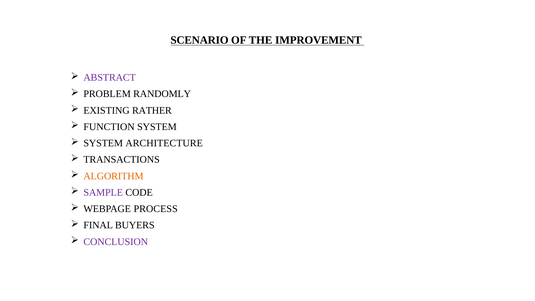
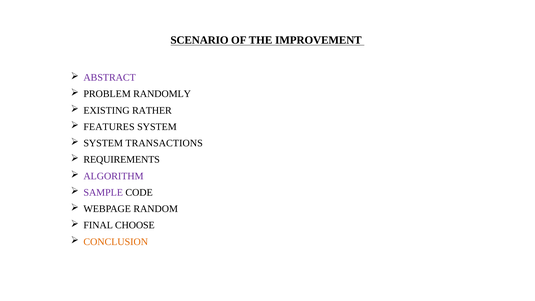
FUNCTION: FUNCTION -> FEATURES (109, 127)
ARCHITECTURE: ARCHITECTURE -> TRANSACTIONS (164, 143)
TRANSACTIONS: TRANSACTIONS -> REQUIREMENTS (122, 160)
ALGORITHM colour: orange -> purple (113, 176)
PROCESS: PROCESS -> RANDOM (156, 209)
BUYERS: BUYERS -> CHOOSE (135, 225)
CONCLUSION colour: purple -> orange (116, 242)
